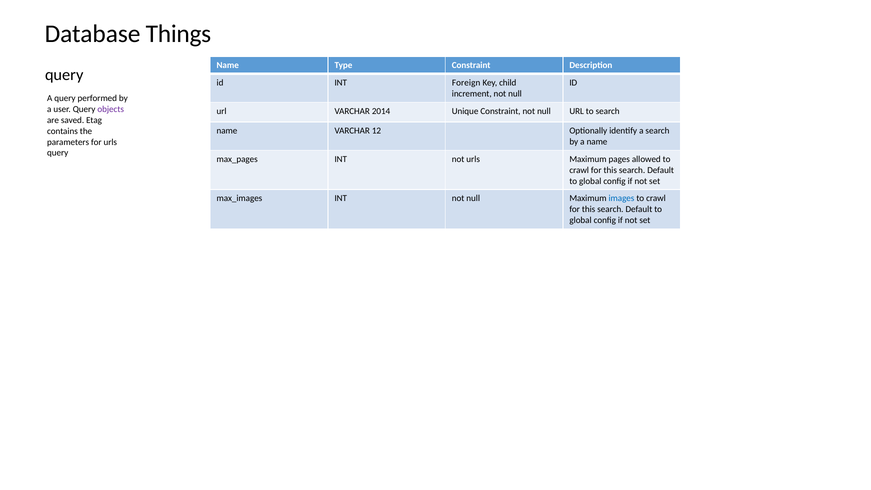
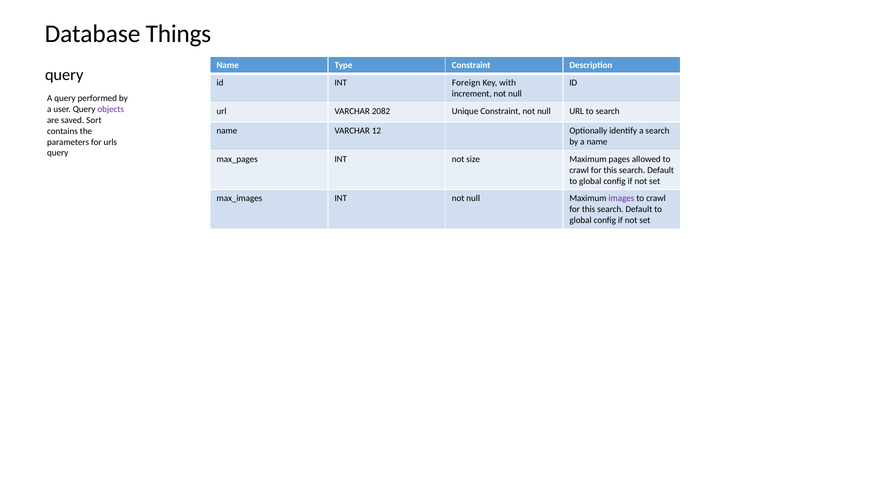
child: child -> with (508, 83)
2014: 2014 -> 2082 (381, 111)
Etag: Etag -> Sort (94, 120)
not urls: urls -> size (473, 159)
images colour: blue -> purple (621, 198)
